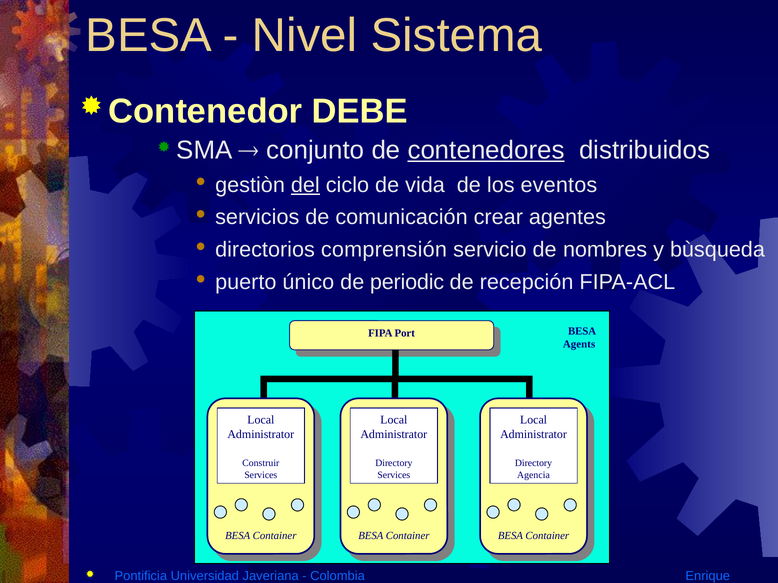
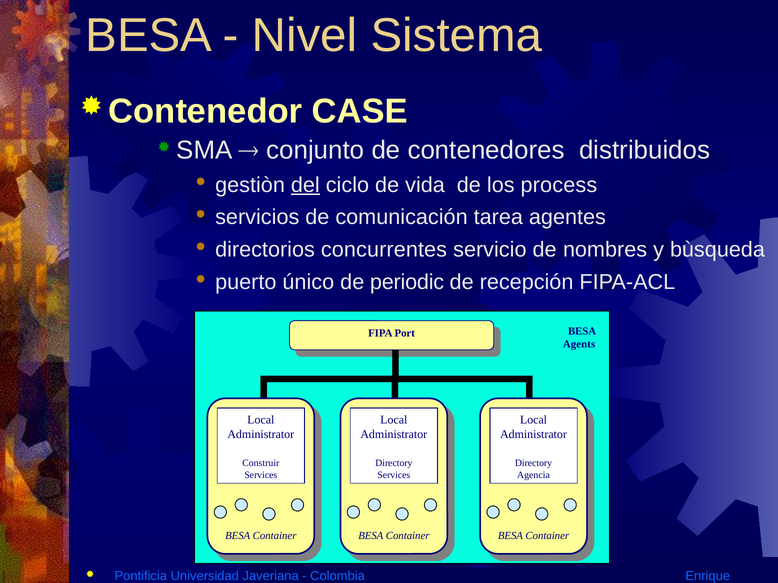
DEBE: DEBE -> CASE (360, 111)
contenedores underline: present -> none (486, 150)
eventos: eventos -> process (559, 185)
crear: crear -> tarea (498, 217)
comprensión: comprensión -> concurrentes (384, 250)
